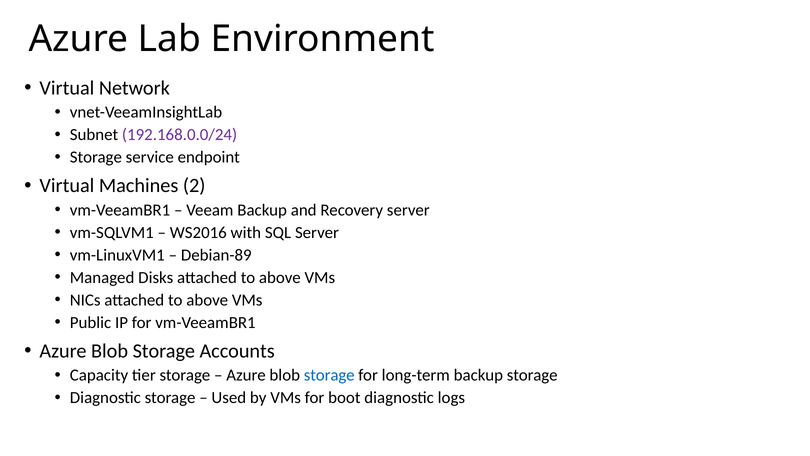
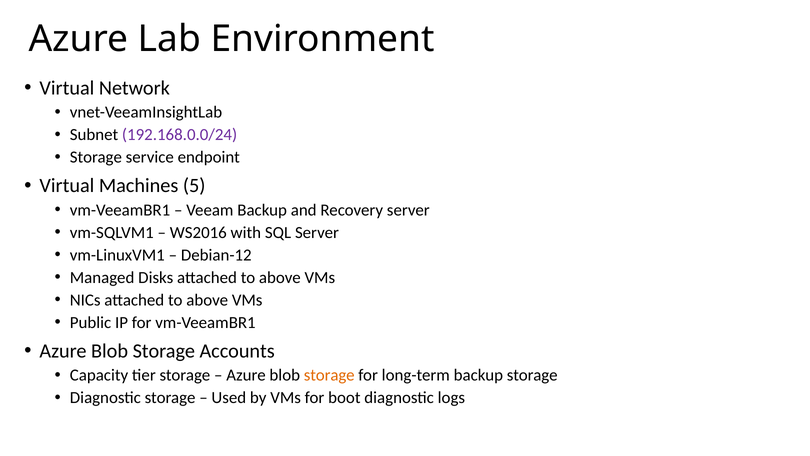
2: 2 -> 5 (194, 186)
Debian-89: Debian-89 -> Debian-12 (216, 255)
storage colour: blue -> orange (329, 375)
